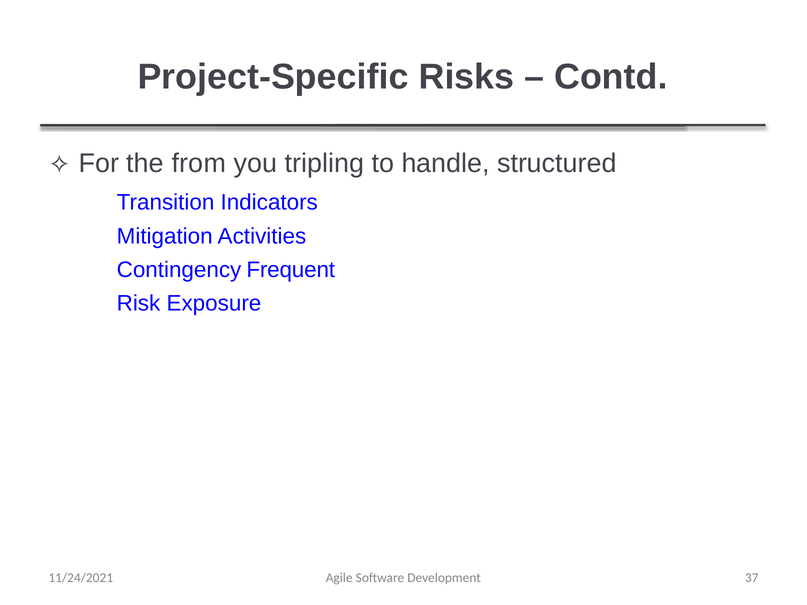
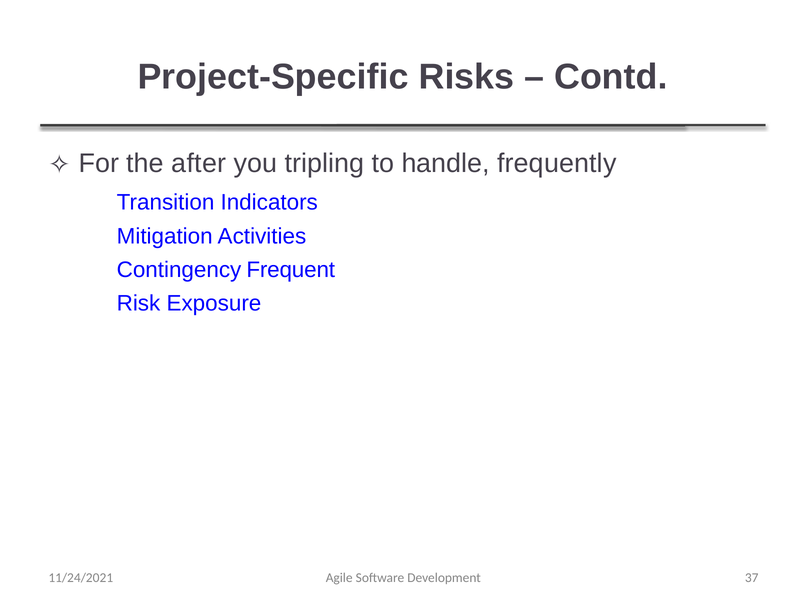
from: from -> after (199, 163)
structured: structured -> frequently (557, 163)
